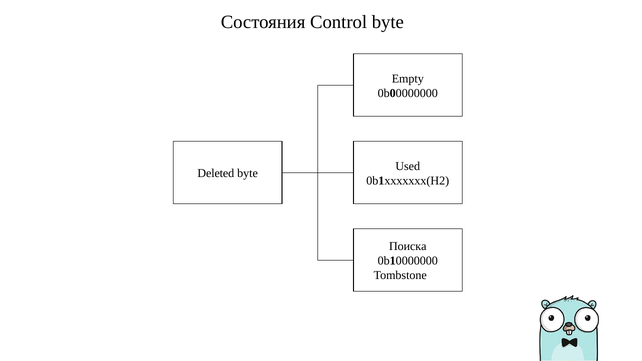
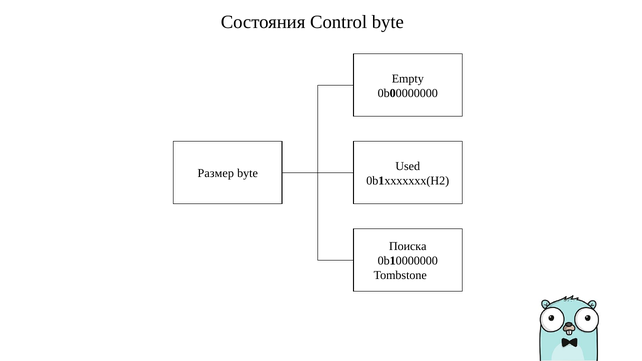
Deleted: Deleted -> Размер (216, 173)
